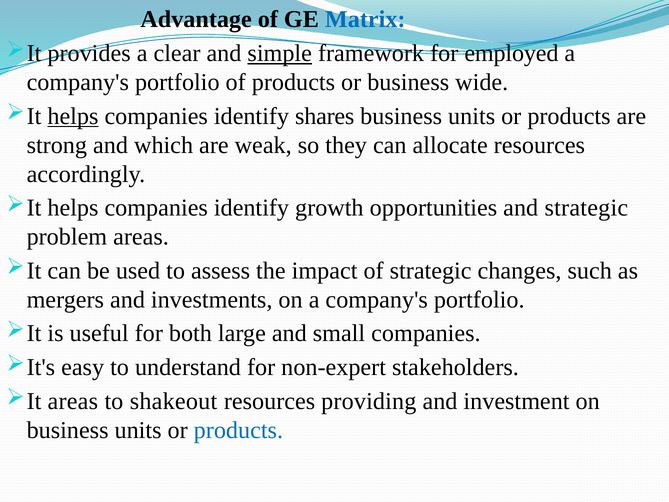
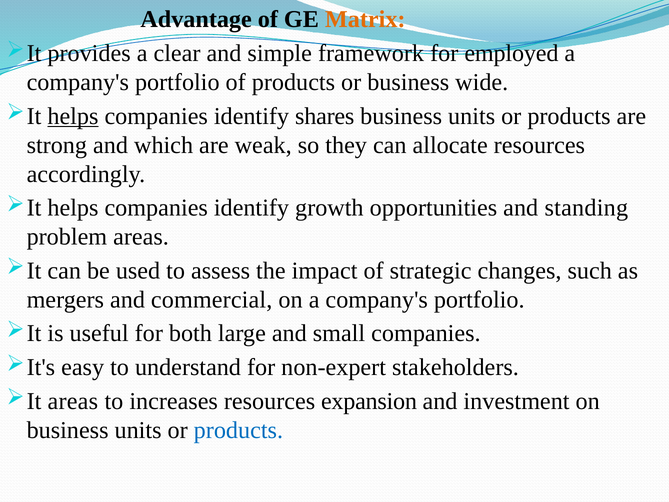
Matrix colour: blue -> orange (365, 19)
simple underline: present -> none (280, 53)
and strategic: strategic -> standing (586, 208)
investments: investments -> commercial (212, 300)
shakeout: shakeout -> increases (174, 401)
providing: providing -> expansion (369, 401)
